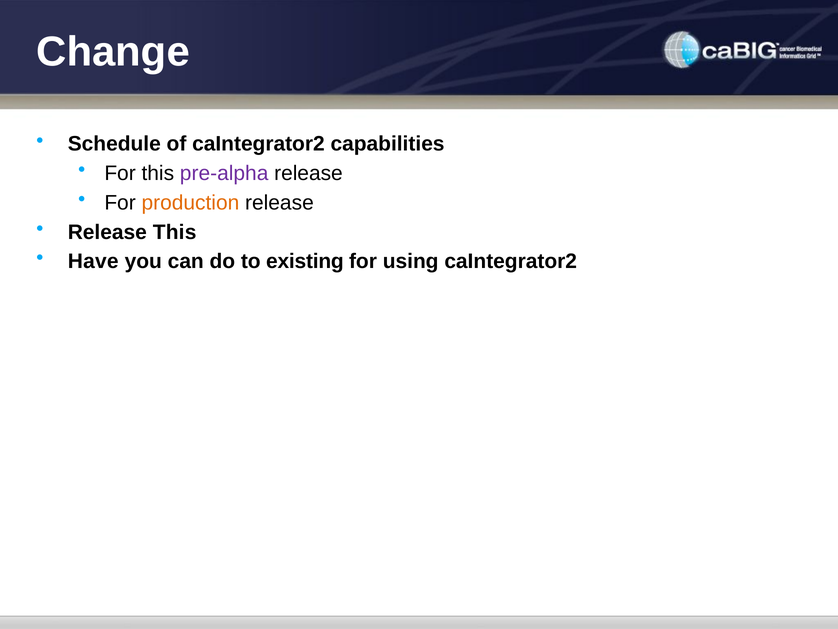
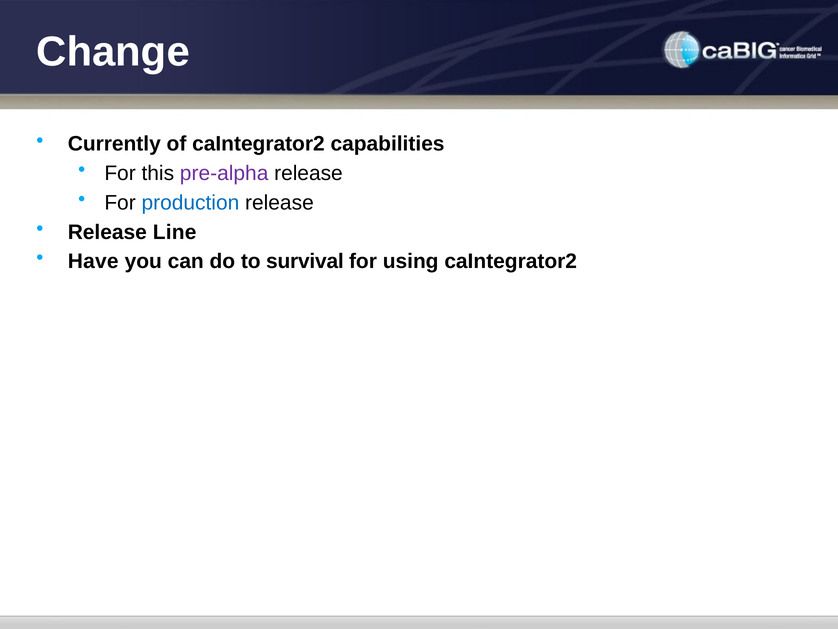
Schedule: Schedule -> Currently (114, 144)
production colour: orange -> blue (190, 203)
Release This: This -> Line (175, 232)
existing: existing -> survival (305, 261)
